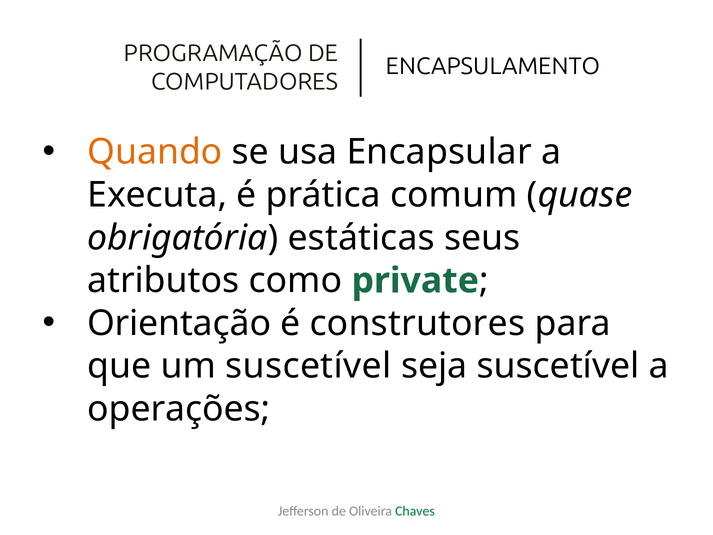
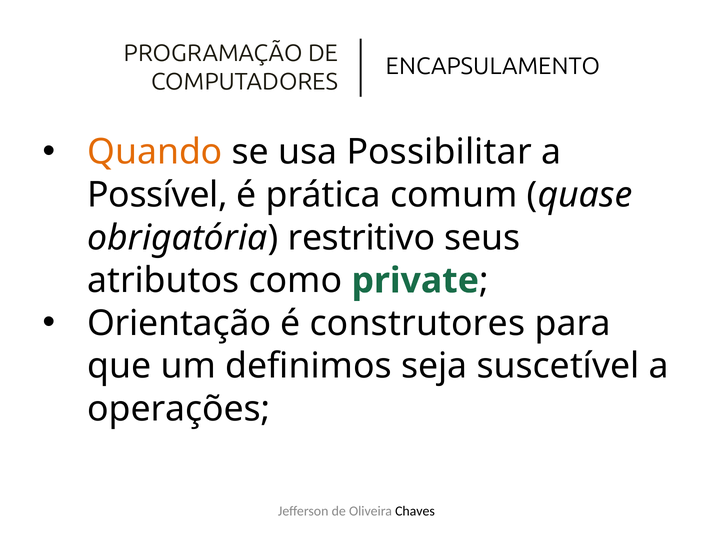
Encapsular: Encapsular -> Possibilitar (439, 152)
Executa: Executa -> Possível (157, 195)
estáticas: estáticas -> restritivo (361, 238)
um suscetível: suscetível -> definimos (309, 366)
Chaves colour: green -> black (415, 511)
